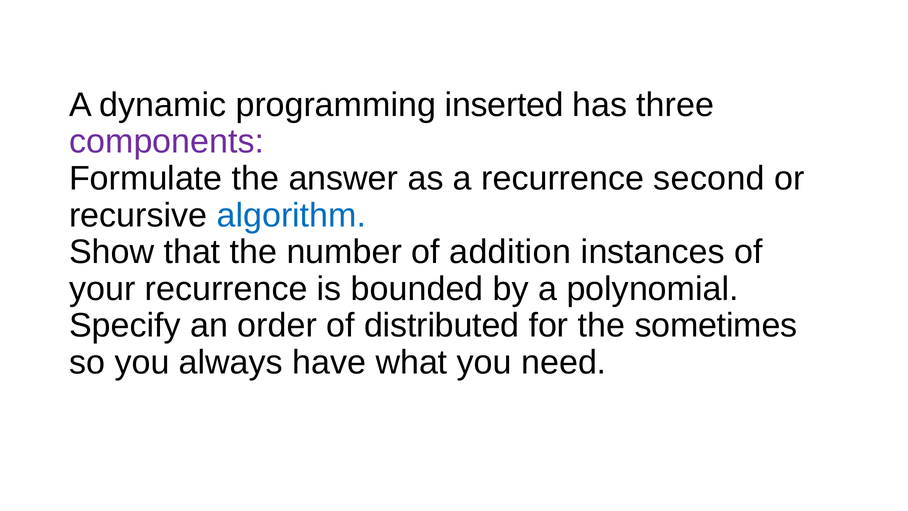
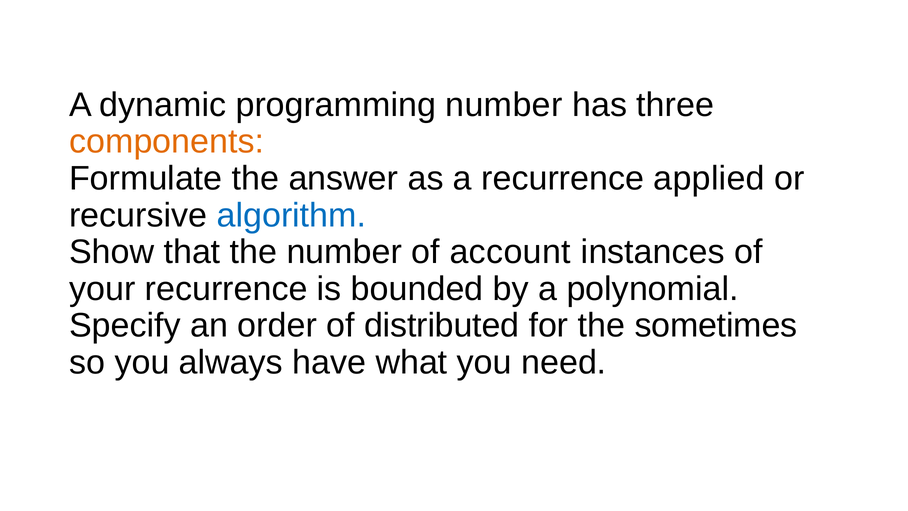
programming inserted: inserted -> number (504, 105)
components colour: purple -> orange (167, 142)
second: second -> applied (709, 178)
addition: addition -> account (510, 252)
